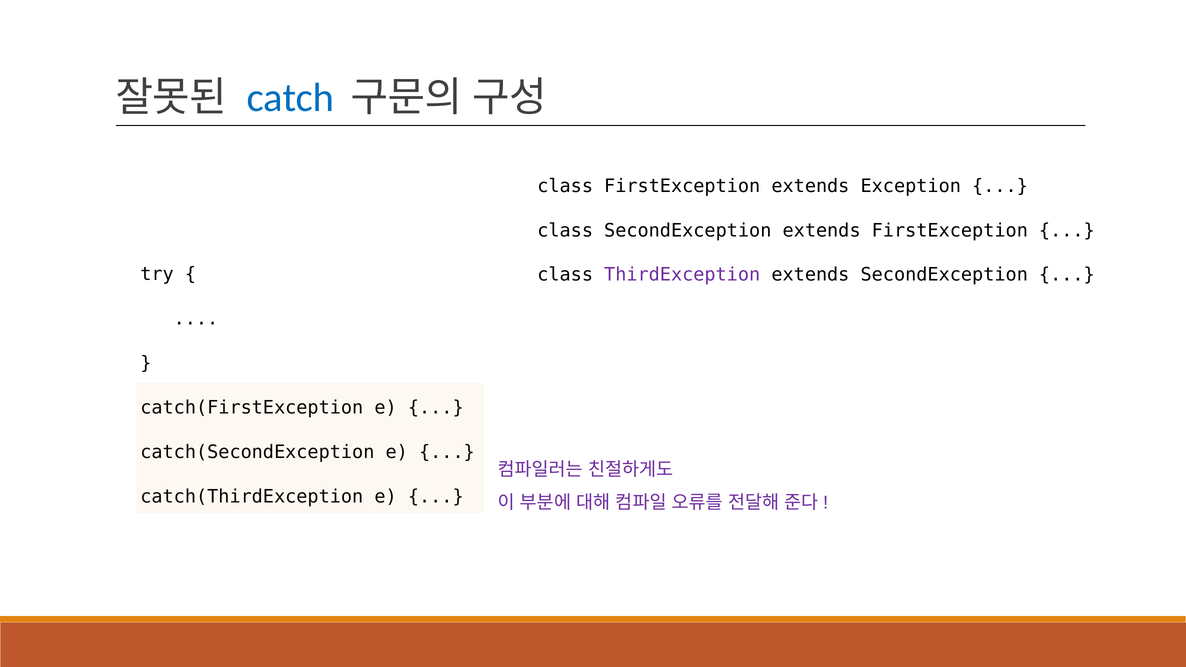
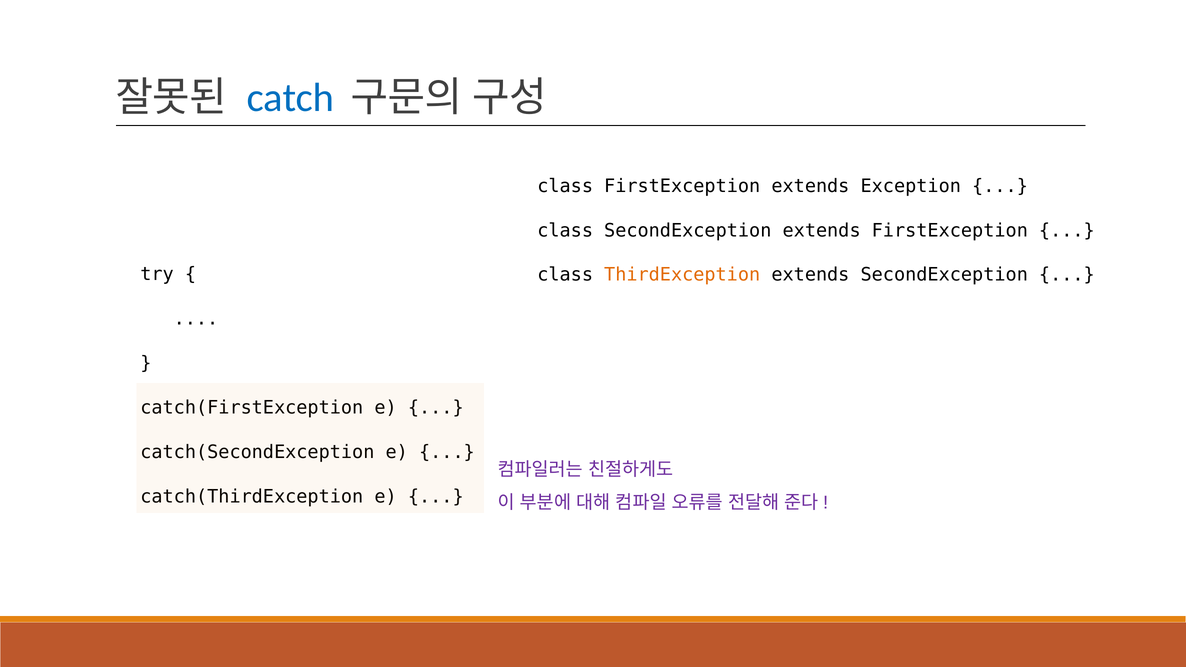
ThirdException colour: purple -> orange (682, 275)
